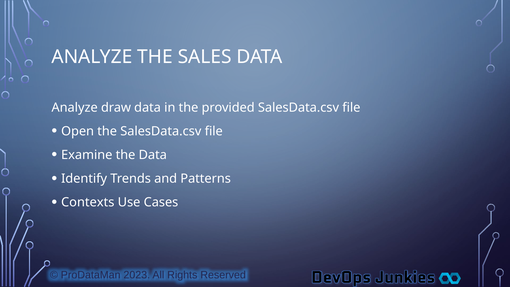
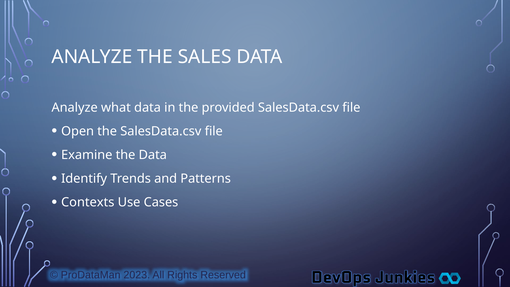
draw: draw -> what (116, 108)
